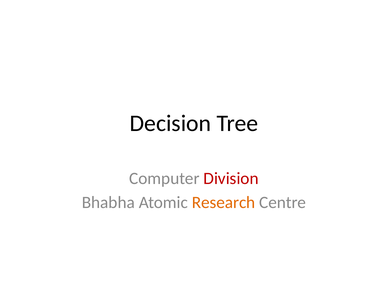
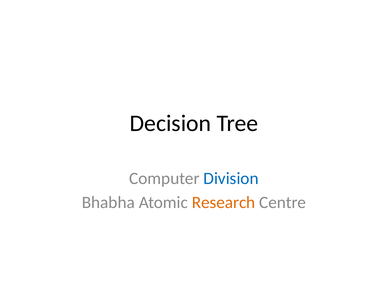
Division colour: red -> blue (231, 178)
